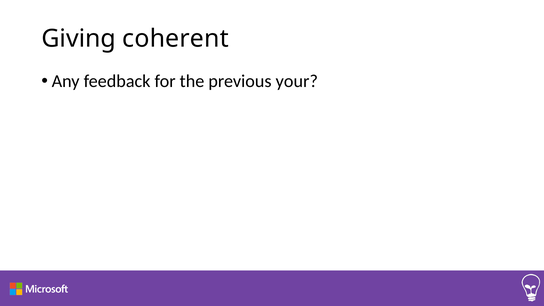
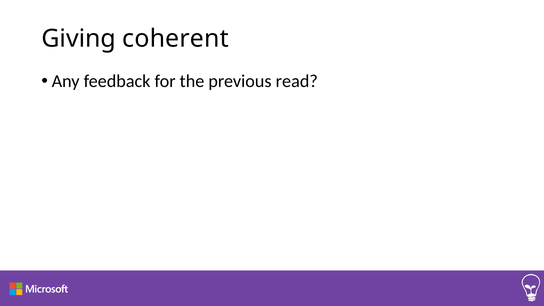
your: your -> read (297, 81)
